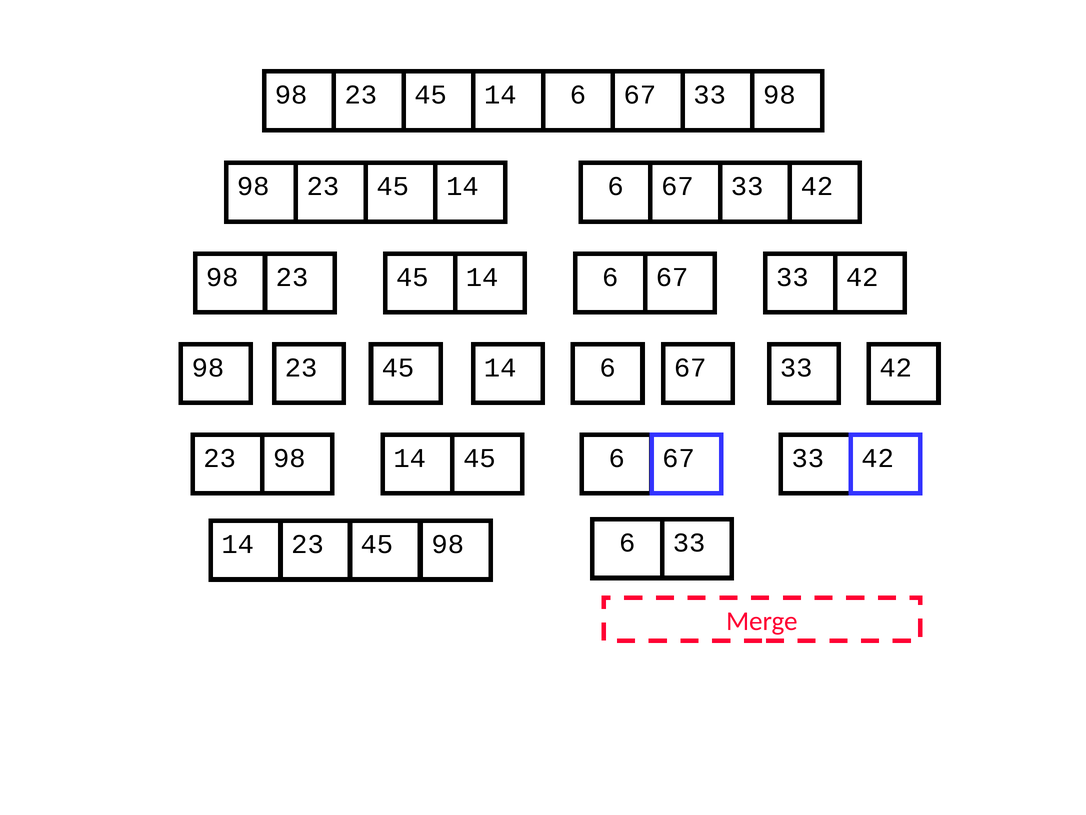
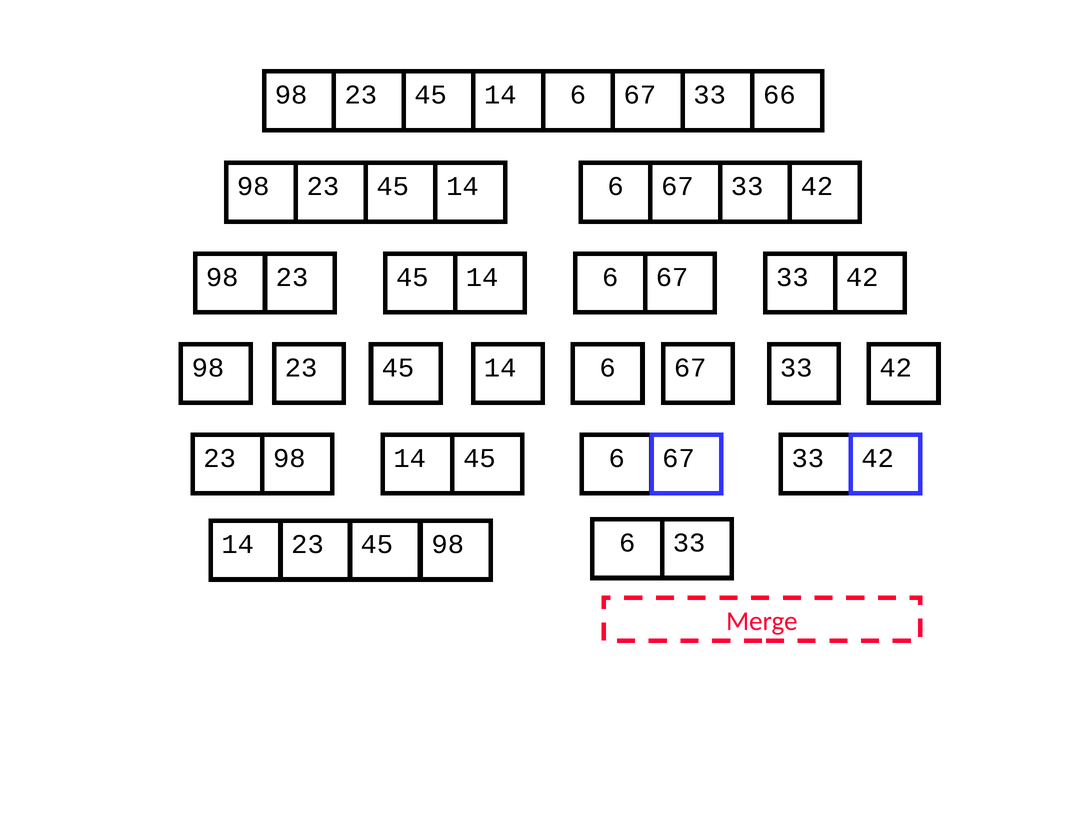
98 98: 98 -> 66 (779, 95)
